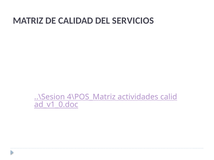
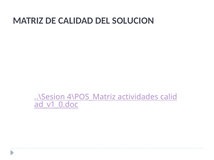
SERVICIOS: SERVICIOS -> SOLUCION (133, 21)
